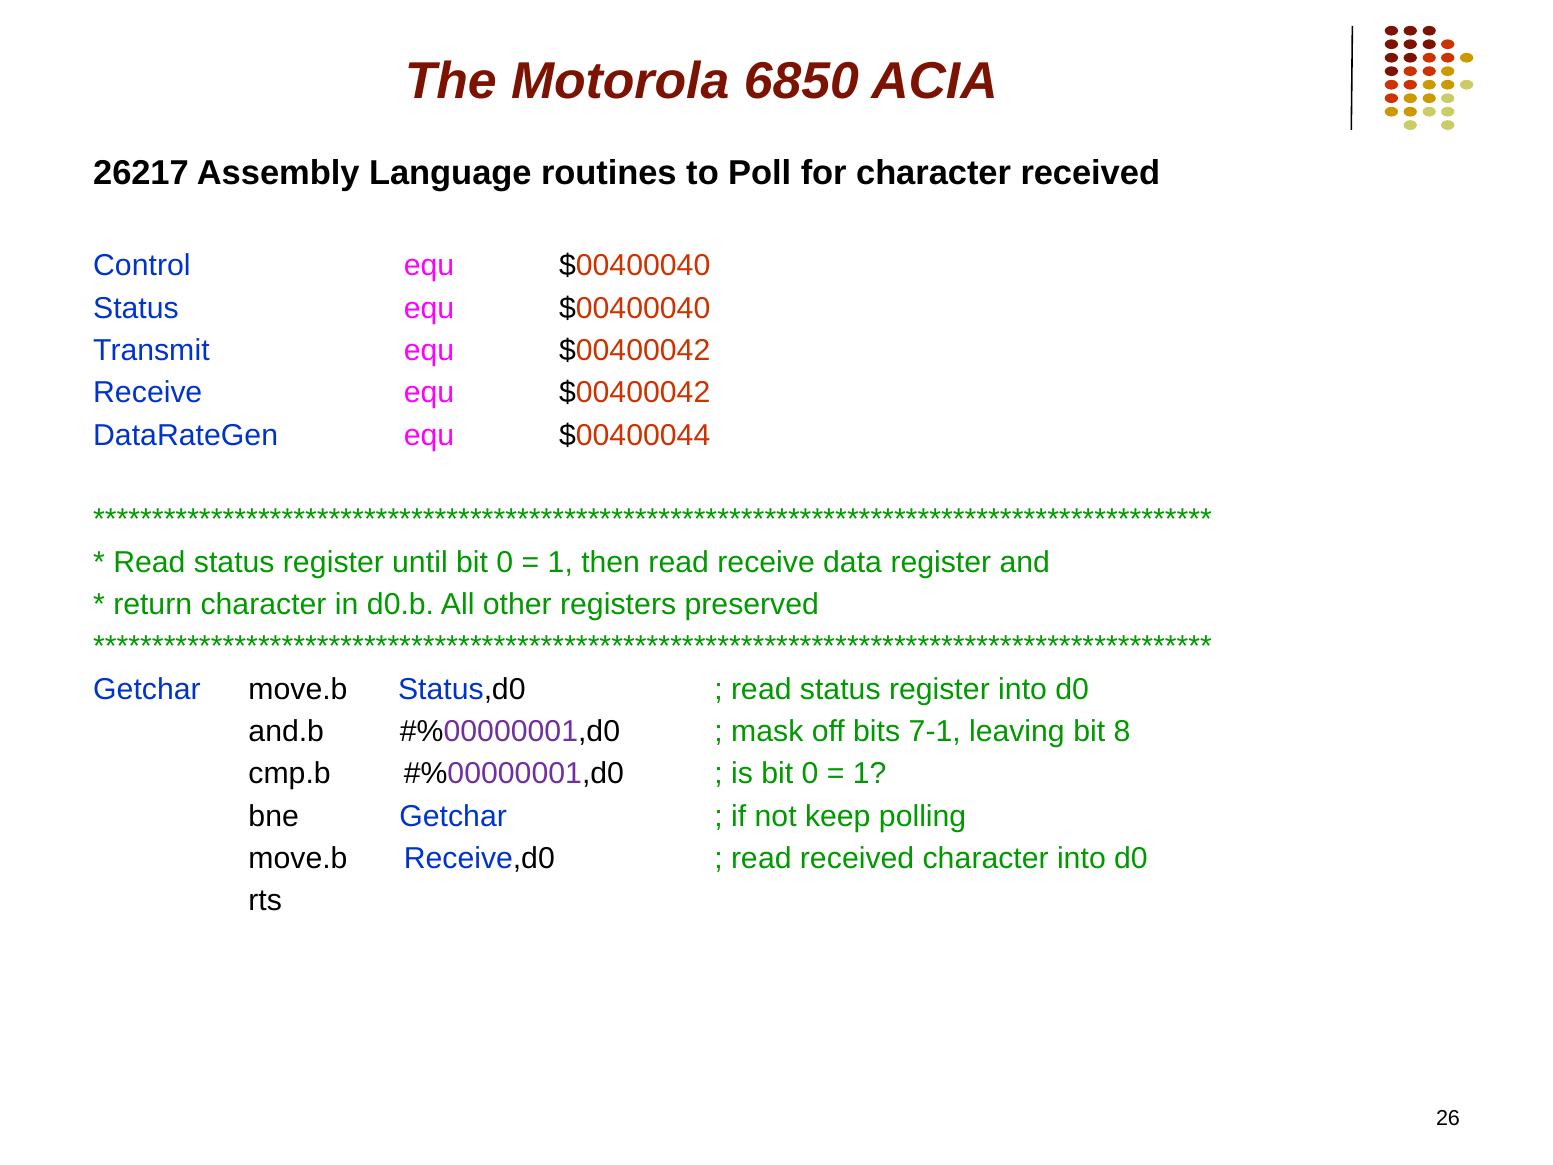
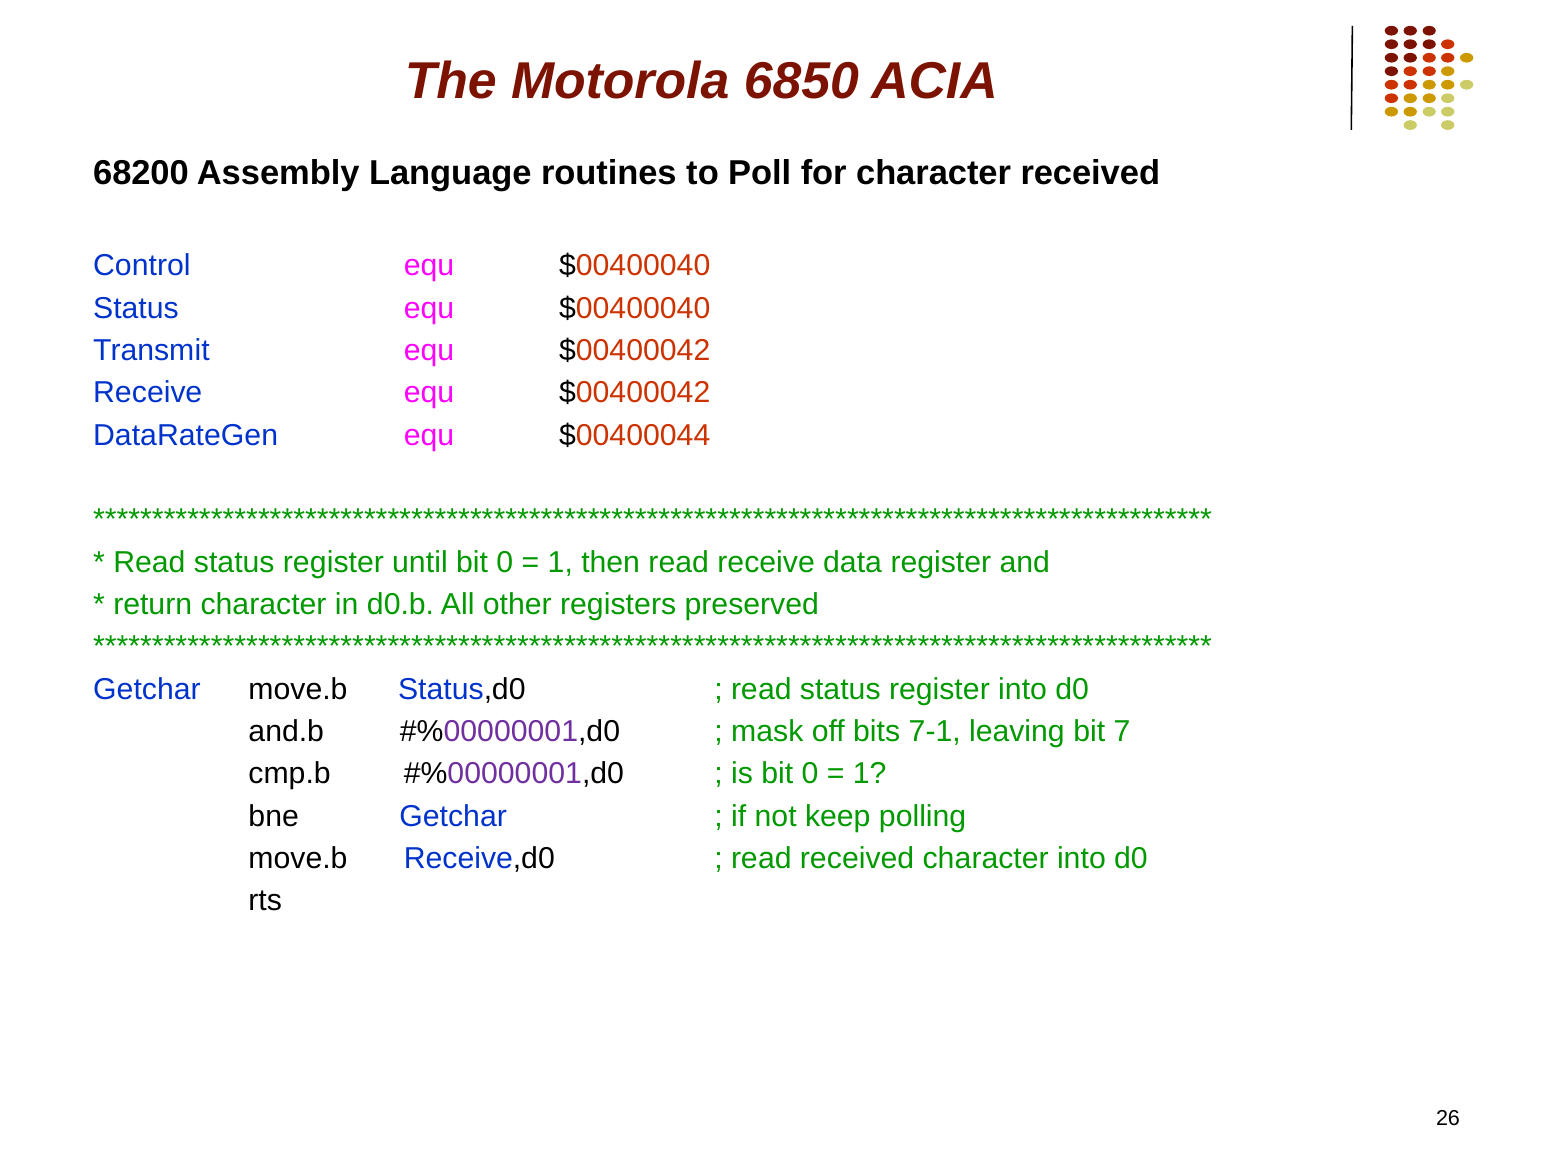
26217: 26217 -> 68200 (141, 173)
8: 8 -> 7 (1122, 731)
